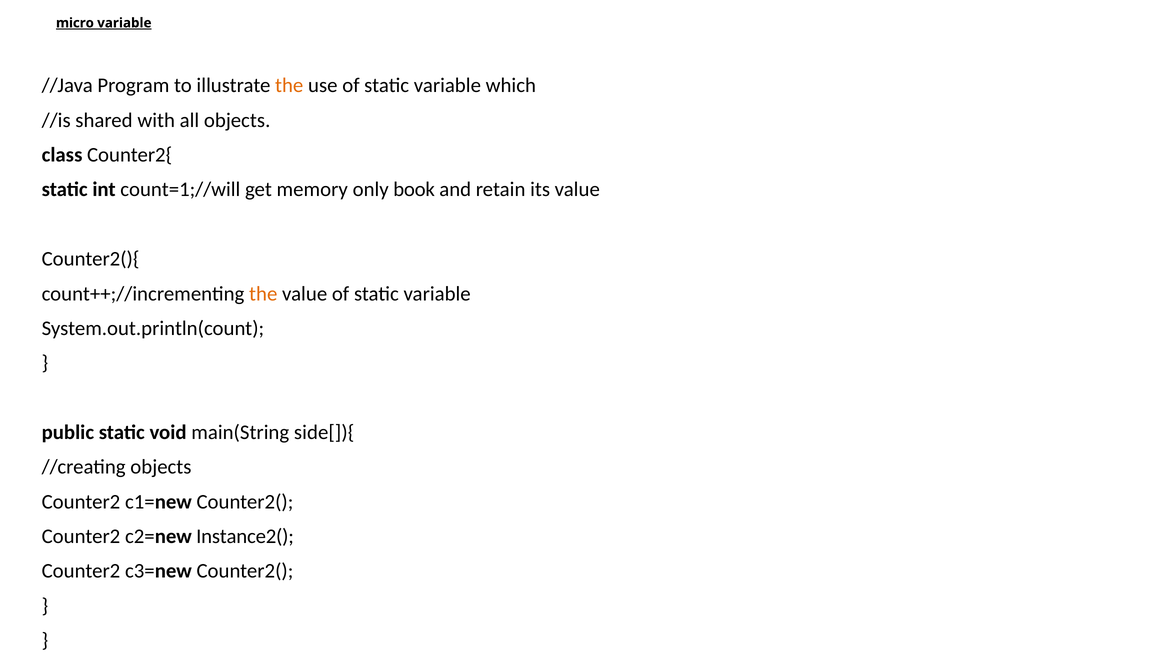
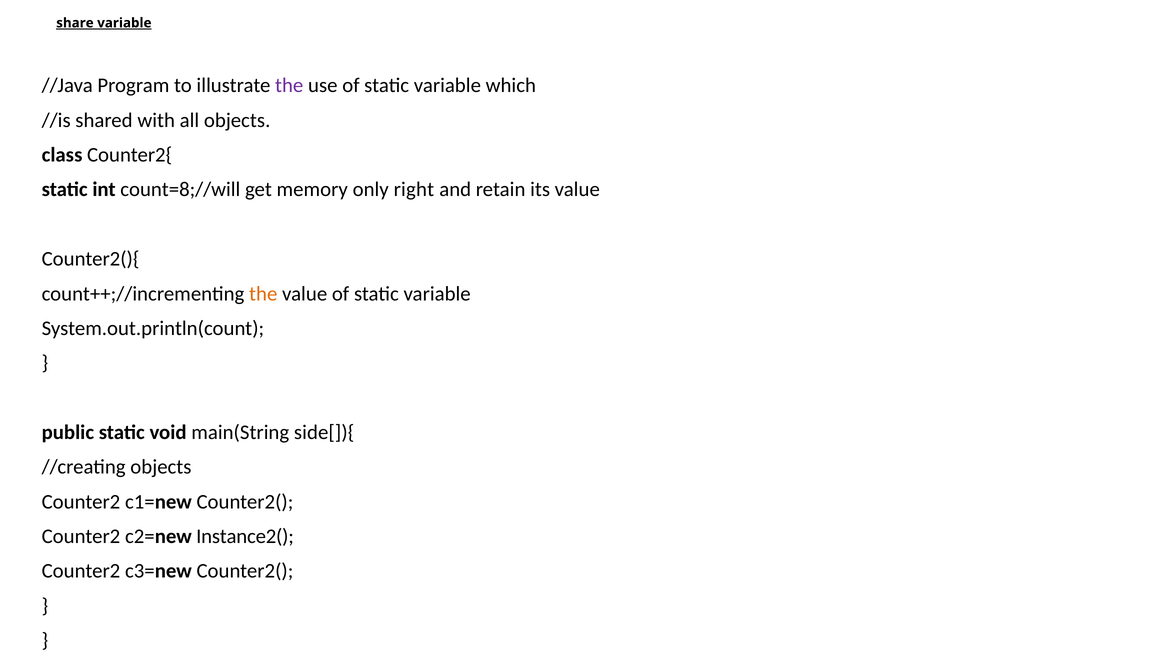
micro: micro -> share (75, 23)
the colour: orange -> purple (289, 86)
count=1;//will: count=1;//will -> count=8;//will (180, 190)
book: book -> right (414, 190)
